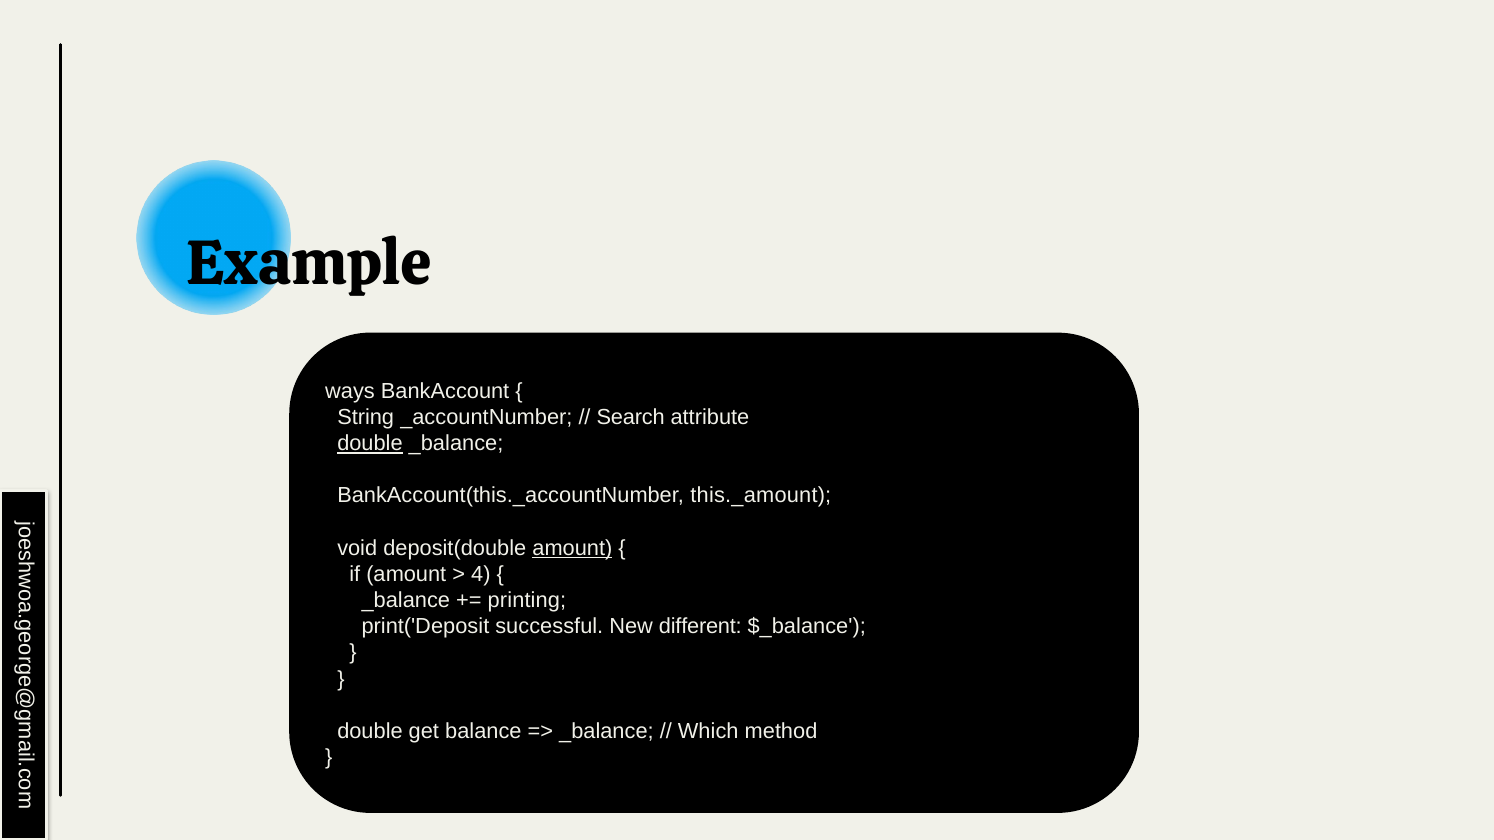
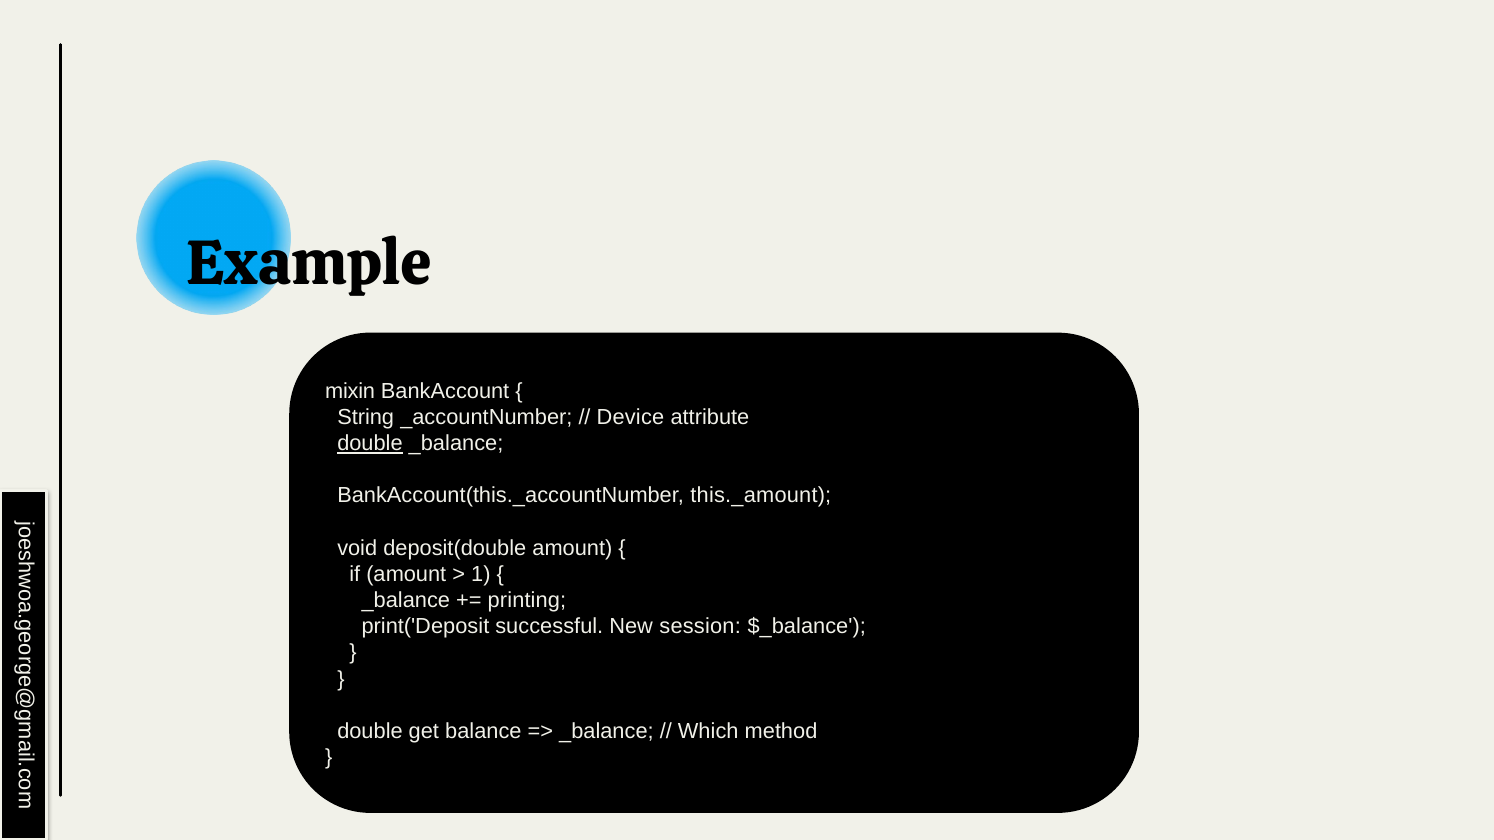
ways: ways -> mixin (350, 391)
Search: Search -> Device (630, 418)
amount underline: present -> none (572, 548)
4: 4 -> 1 (481, 574)
different: different -> session (700, 627)
